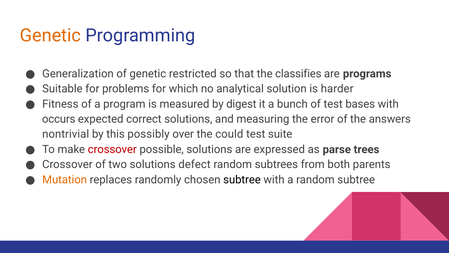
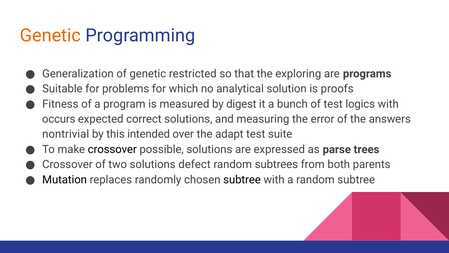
classifies: classifies -> exploring (298, 74)
harder: harder -> proofs (337, 89)
bases: bases -> logics (360, 104)
possibly: possibly -> intended (149, 134)
could: could -> adapt (229, 134)
crossover colour: red -> black (112, 149)
Mutation colour: orange -> black (65, 179)
